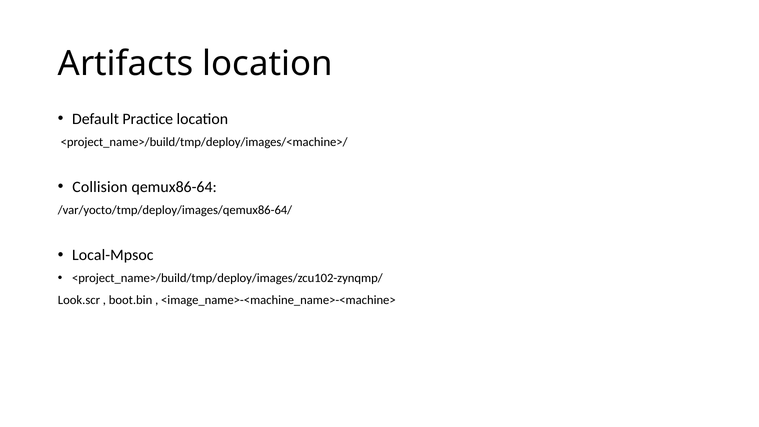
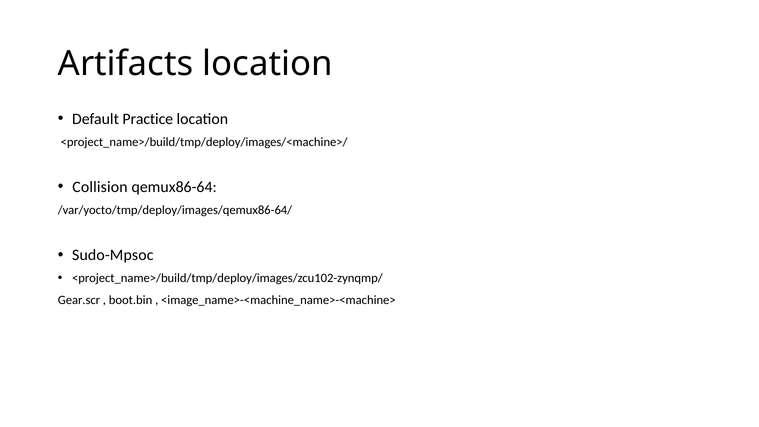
Local-Mpsoc: Local-Mpsoc -> Sudo-Mpsoc (113, 255)
Look.scr: Look.scr -> Gear.scr (79, 300)
